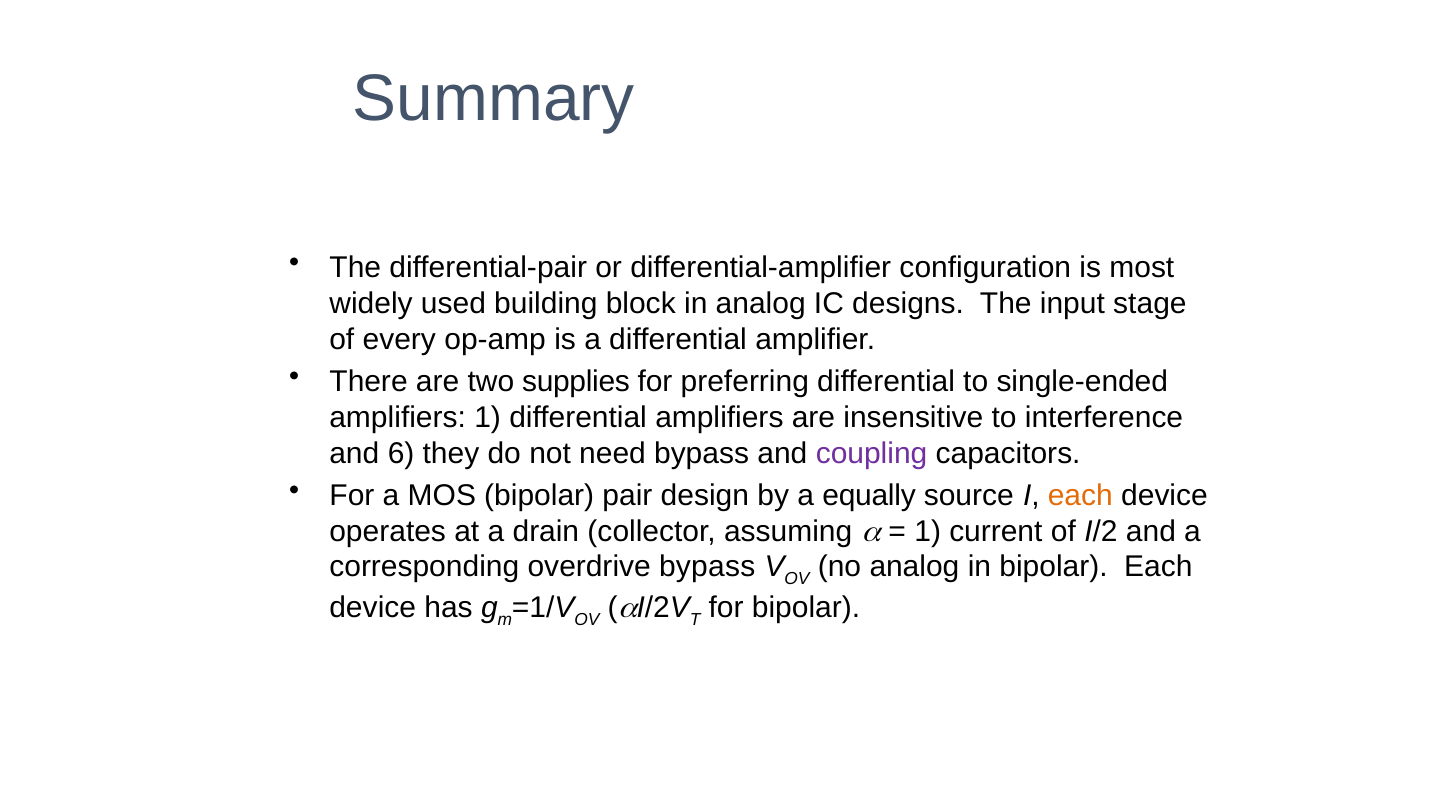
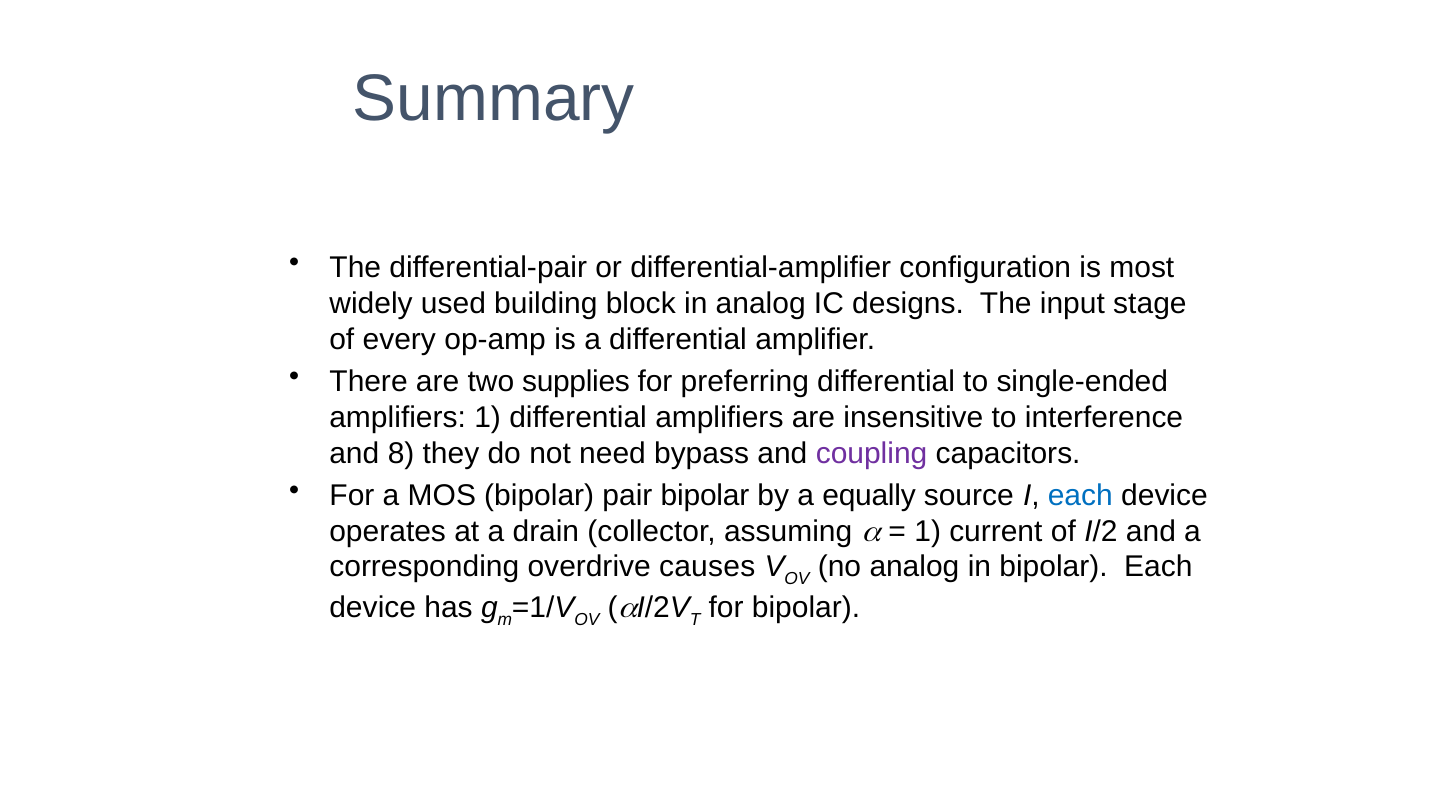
6: 6 -> 8 (401, 454)
pair design: design -> bipolar (705, 495)
each colour: orange -> blue (1080, 495)
overdrive bypass: bypass -> causes (707, 567)
